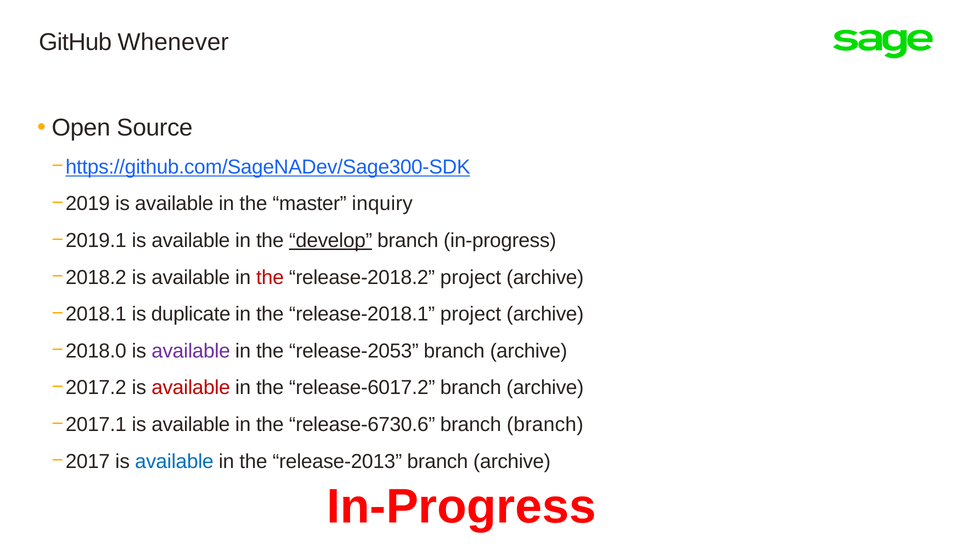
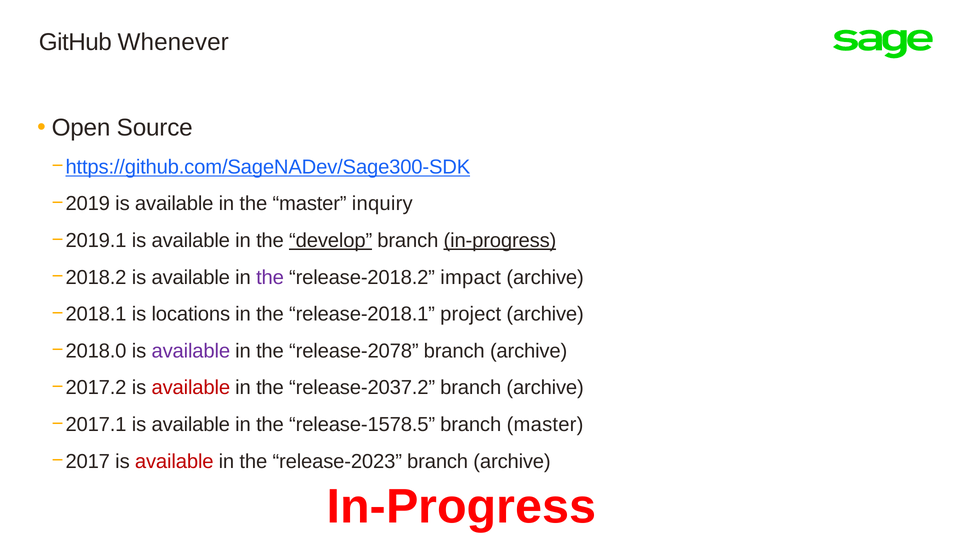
in-progress underline: none -> present (500, 241)
the colour: red -> purple (270, 277)
release-2018.2 project: project -> impact (471, 277)
duplicate: duplicate -> locations (191, 314)
release-2053: release-2053 -> release-2078 (354, 351)
release-6017.2: release-6017.2 -> release-2037.2 (362, 388)
release-6730.6: release-6730.6 -> release-1578.5 (362, 425)
branch branch: branch -> master (545, 425)
available colour: blue -> red (174, 461)
release-2013: release-2013 -> release-2023 (337, 461)
